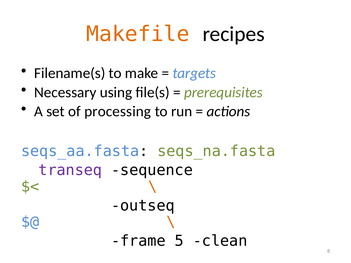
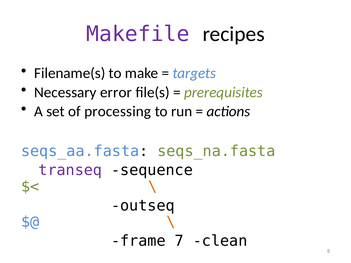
Makefile colour: orange -> purple (138, 34)
using: using -> error (116, 92)
5: 5 -> 7 (179, 241)
